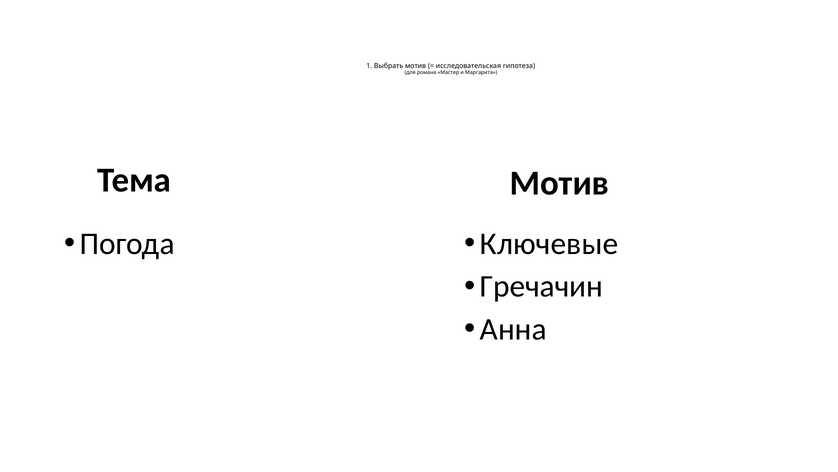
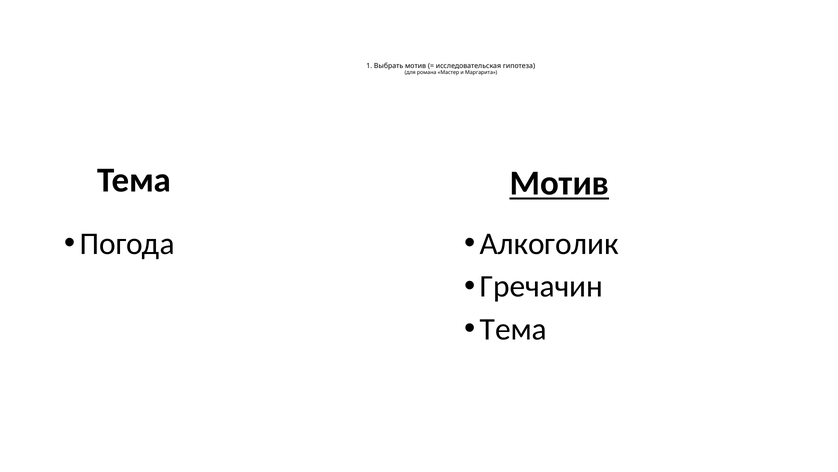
Мотив underline: none -> present (559, 183)
Ключевые: Ключевые -> Алкоголик (549, 243)
Анна: Анна -> Тема (513, 329)
